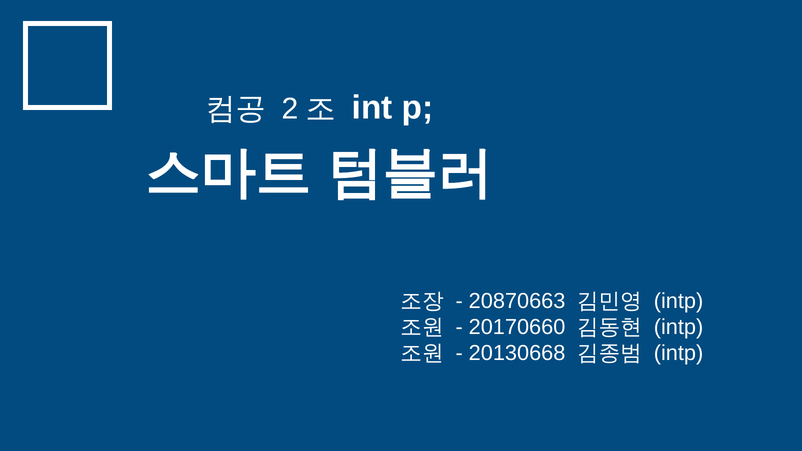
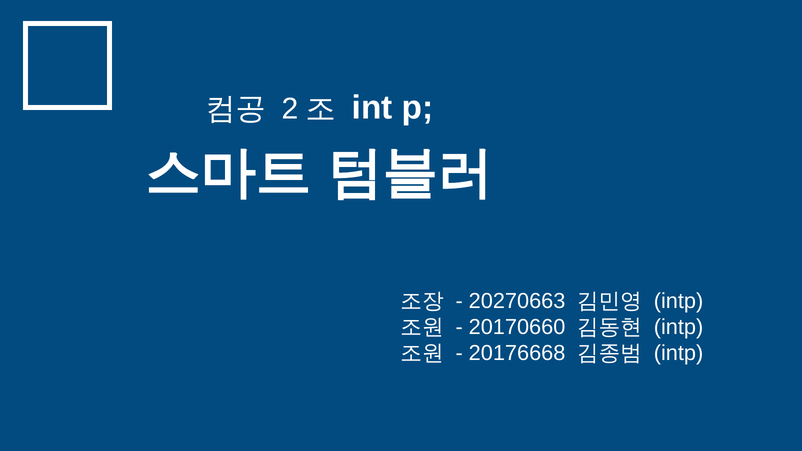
20870663: 20870663 -> 20270663 (517, 301)
20130668: 20130668 -> 20176668 (517, 353)
